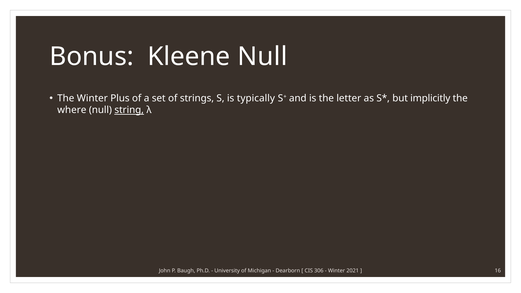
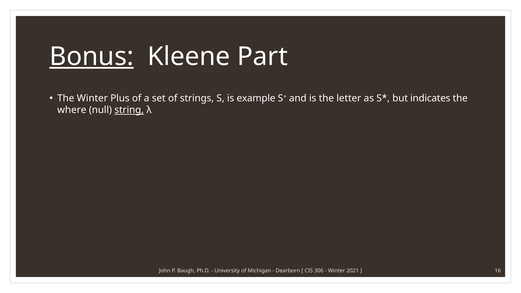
Bonus underline: none -> present (92, 57)
Kleene Null: Null -> Part (262, 57)
typically: typically -> example (256, 98)
implicitly: implicitly -> indicates (430, 98)
